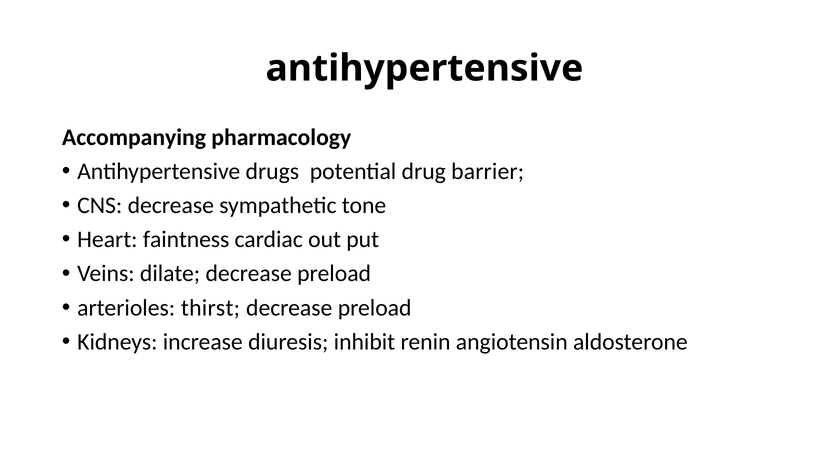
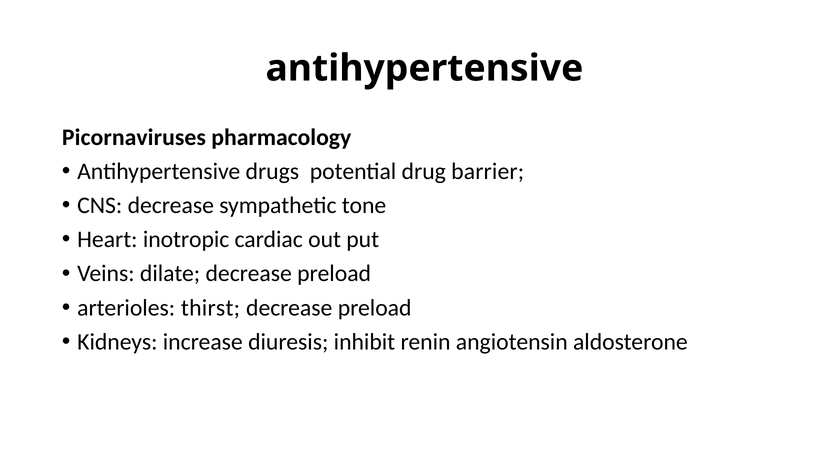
Accompanying: Accompanying -> Picornaviruses (134, 137)
faintness: faintness -> inotropic (186, 240)
